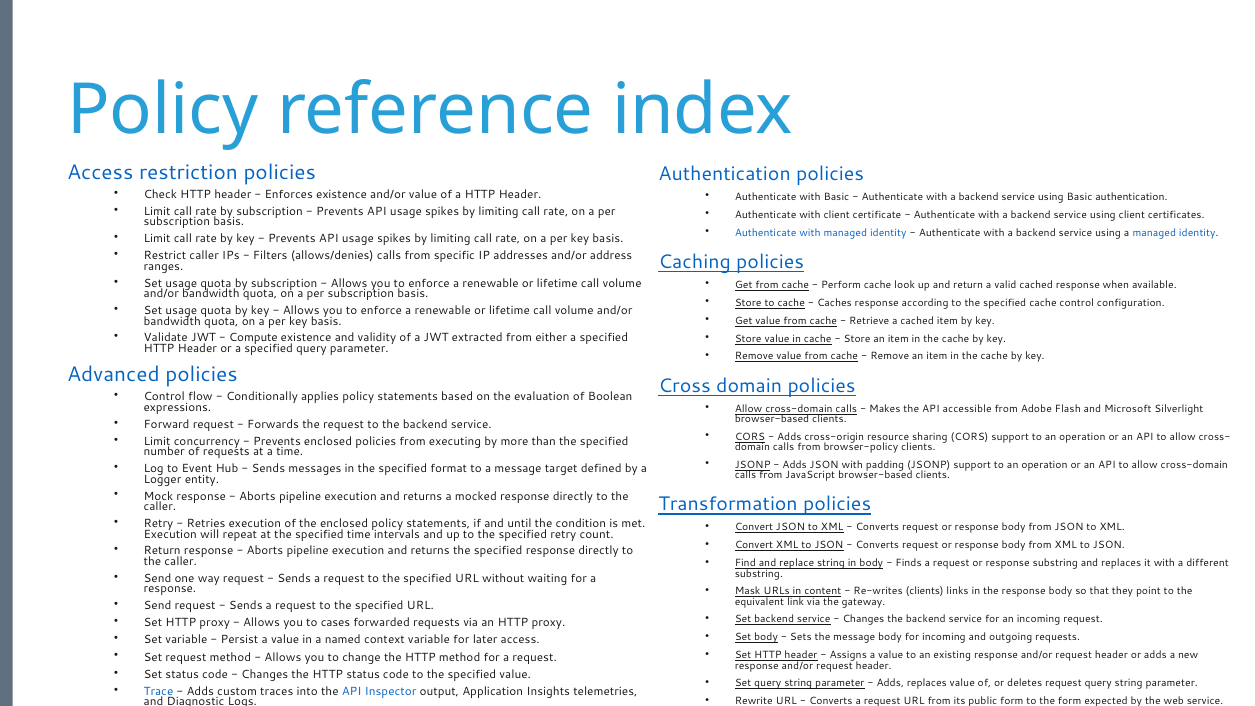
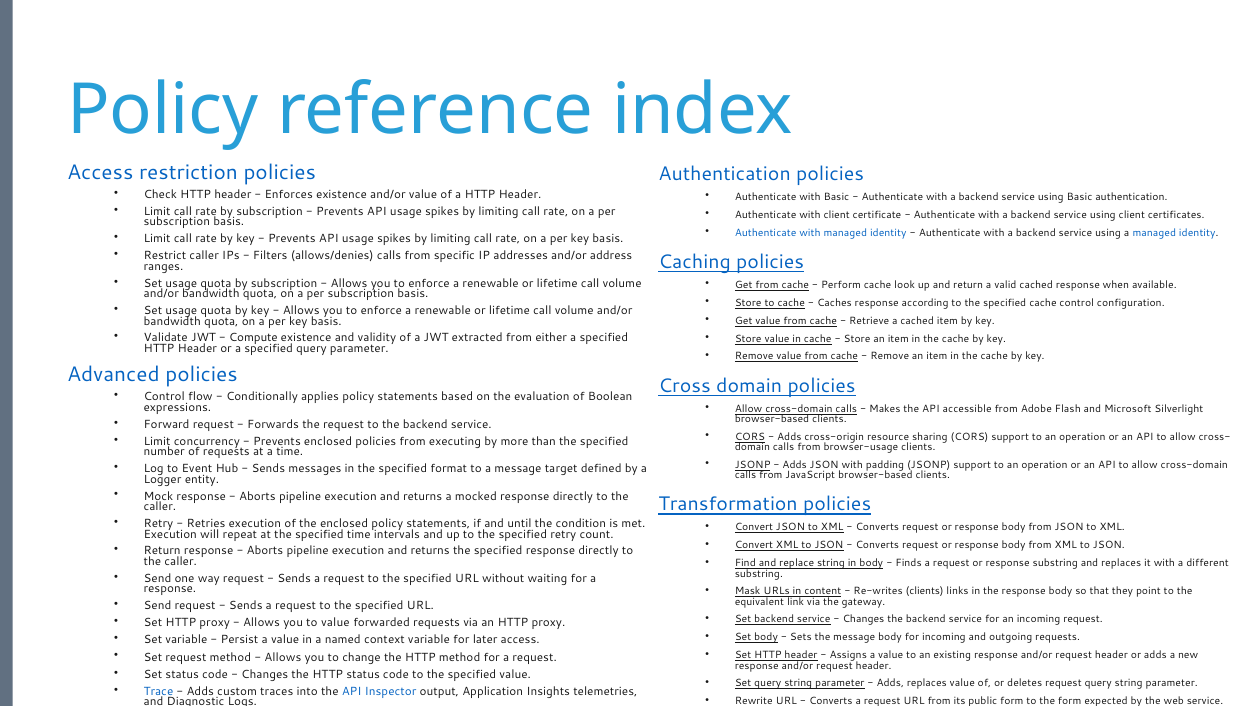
browser-policy: browser-policy -> browser-usage (861, 447)
to cases: cases -> value (335, 623)
